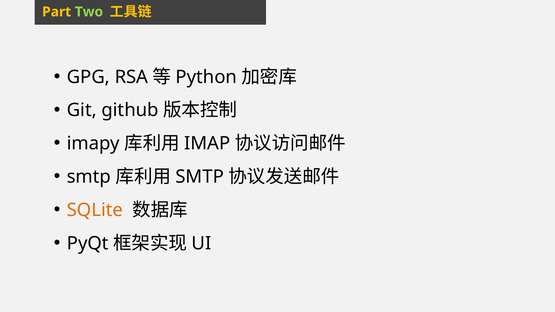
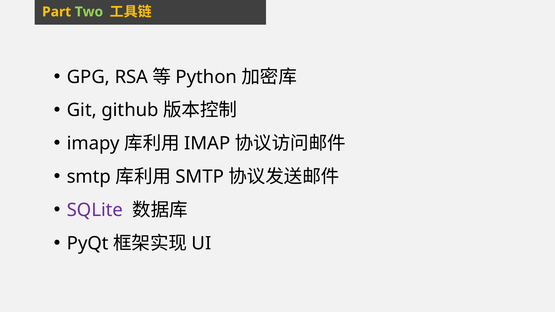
SQLite colour: orange -> purple (95, 210)
